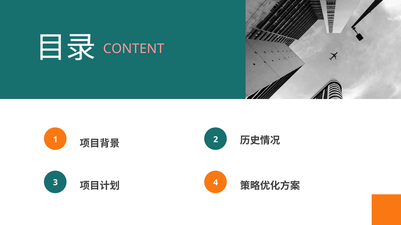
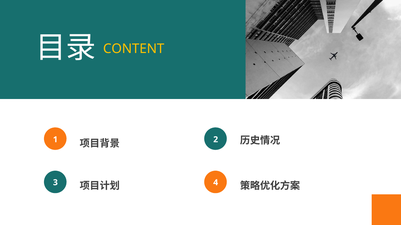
CONTENT colour: pink -> yellow (134, 49)
